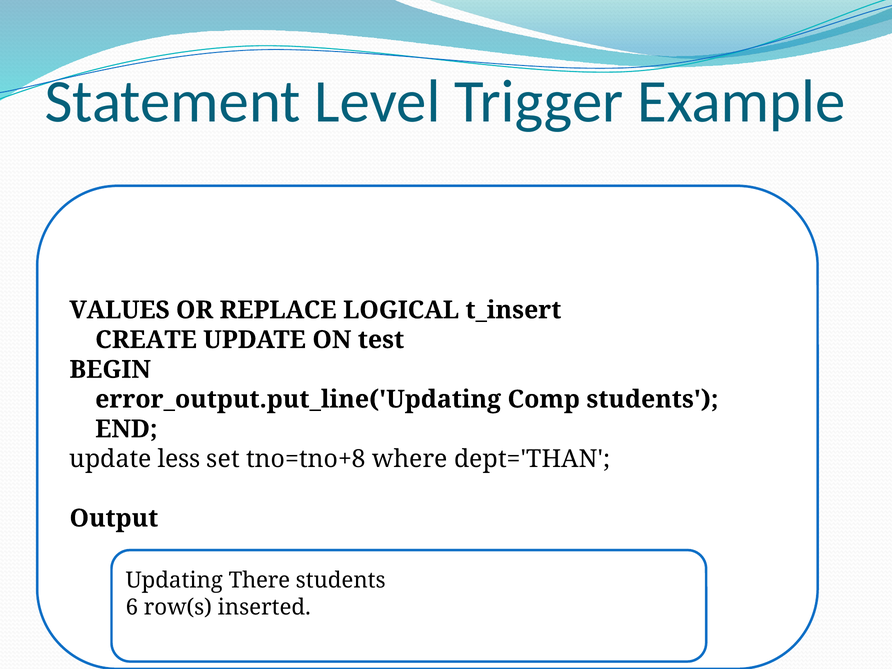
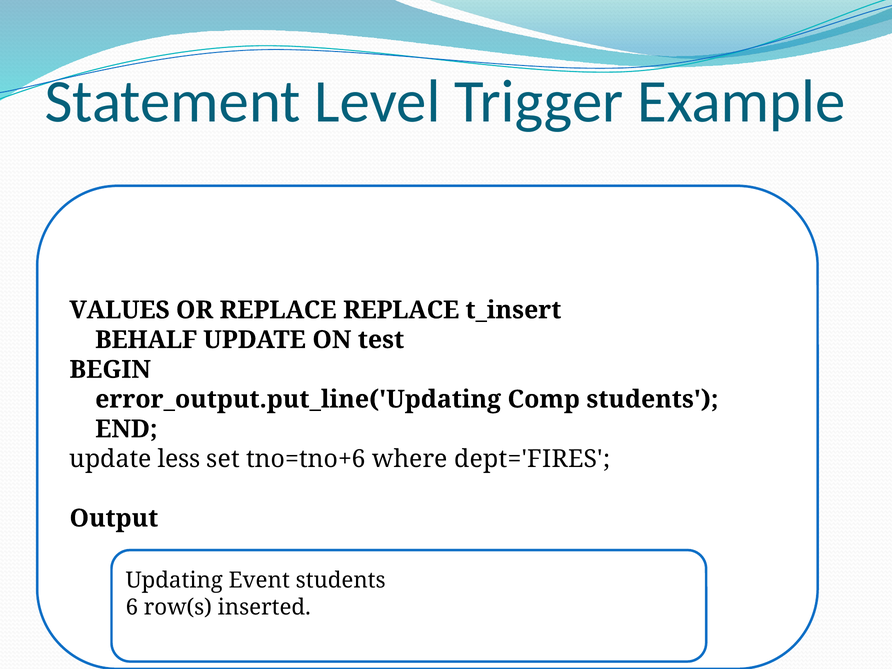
REPLACE LOGICAL: LOGICAL -> REPLACE (401, 310)
CREATE: CREATE -> BEHALF (146, 340)
tno=tno+8: tno=tno+8 -> tno=tno+6 (306, 459)
dept='THAN: dept='THAN -> dept='FIRES (532, 459)
There: There -> Event (259, 581)
